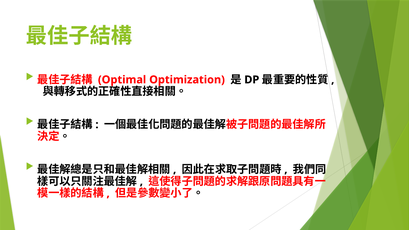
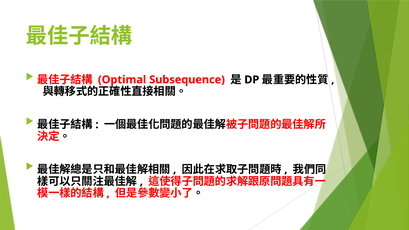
Optimization: Optimization -> Subsequence (187, 80)
